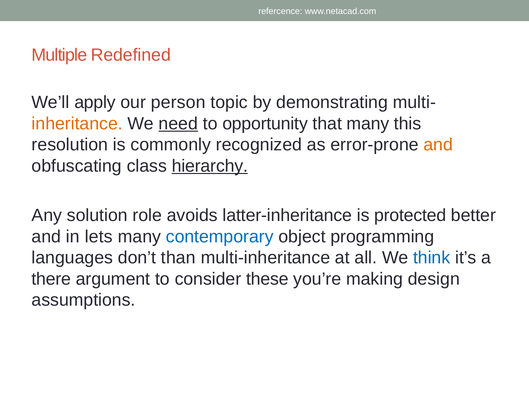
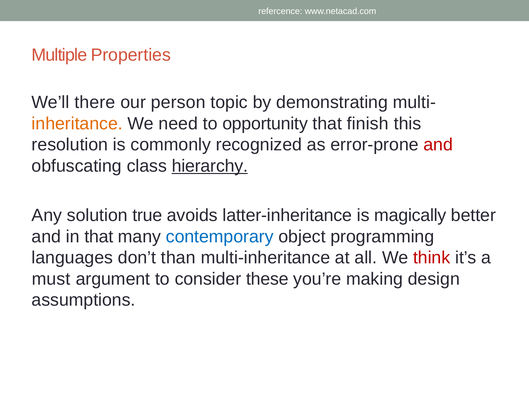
Redefined: Redefined -> Properties (131, 55)
apply: apply -> there (95, 102)
need underline: present -> none (178, 124)
that many: many -> finish (368, 124)
and colour: orange -> red (438, 145)
role: role -> true (147, 215)
protected: protected -> magically (410, 215)
in lets: lets -> that (99, 236)
think colour: blue -> red (432, 258)
there: there -> must (51, 279)
